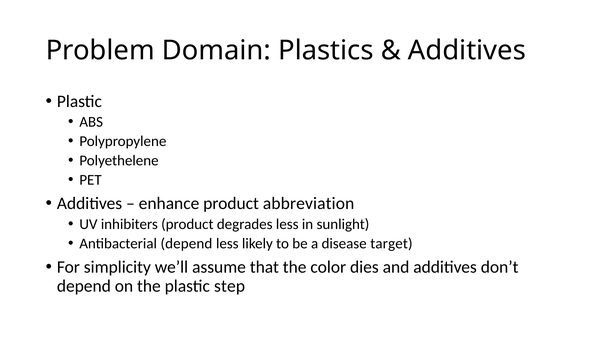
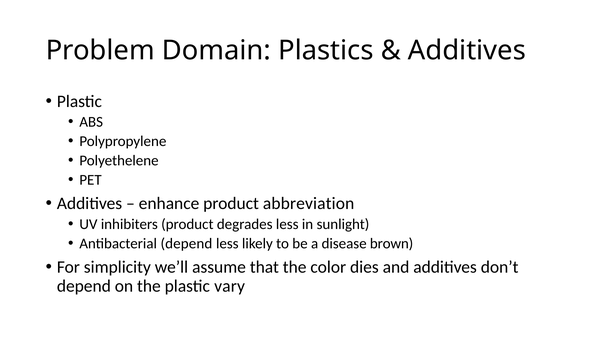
target: target -> brown (392, 243)
step: step -> vary (230, 286)
